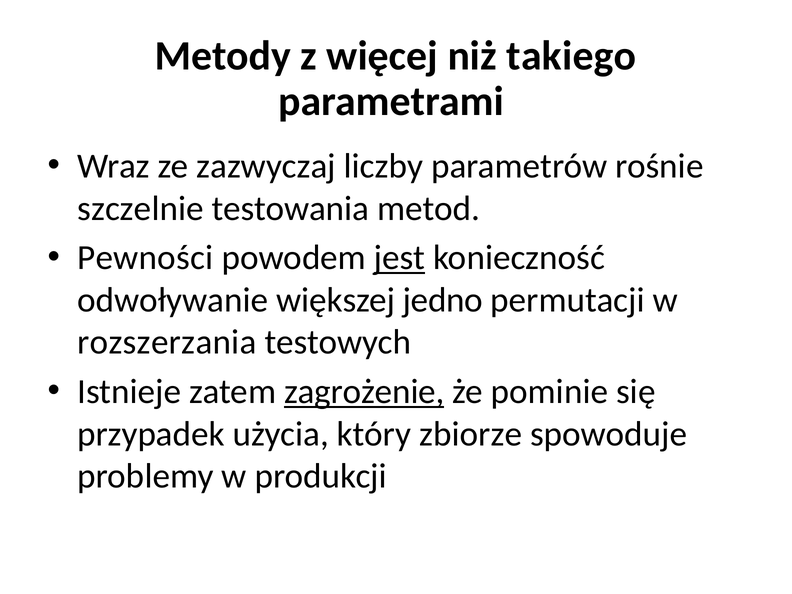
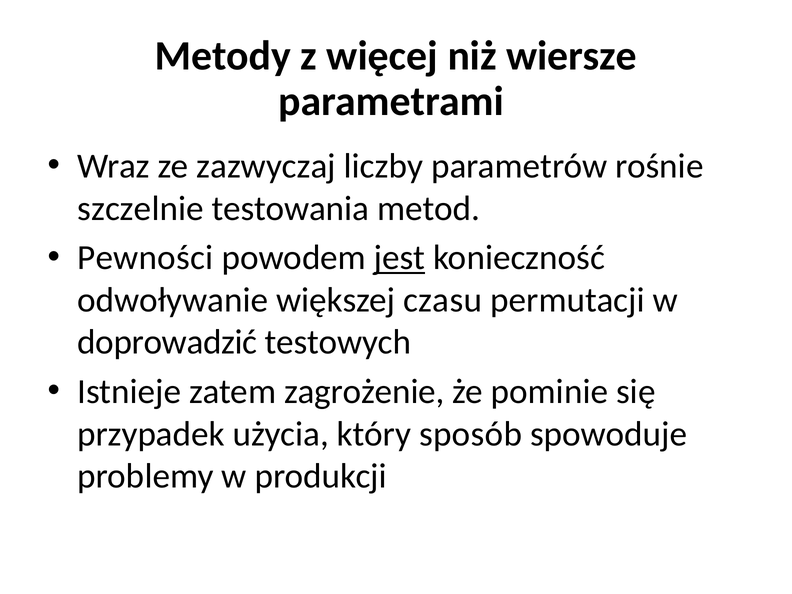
takiego: takiego -> wiersze (572, 56)
jedno: jedno -> czasu (443, 300)
rozszerzania: rozszerzania -> doprowadzić (167, 342)
zagrożenie underline: present -> none (364, 392)
zbiorze: zbiorze -> sposób (471, 434)
